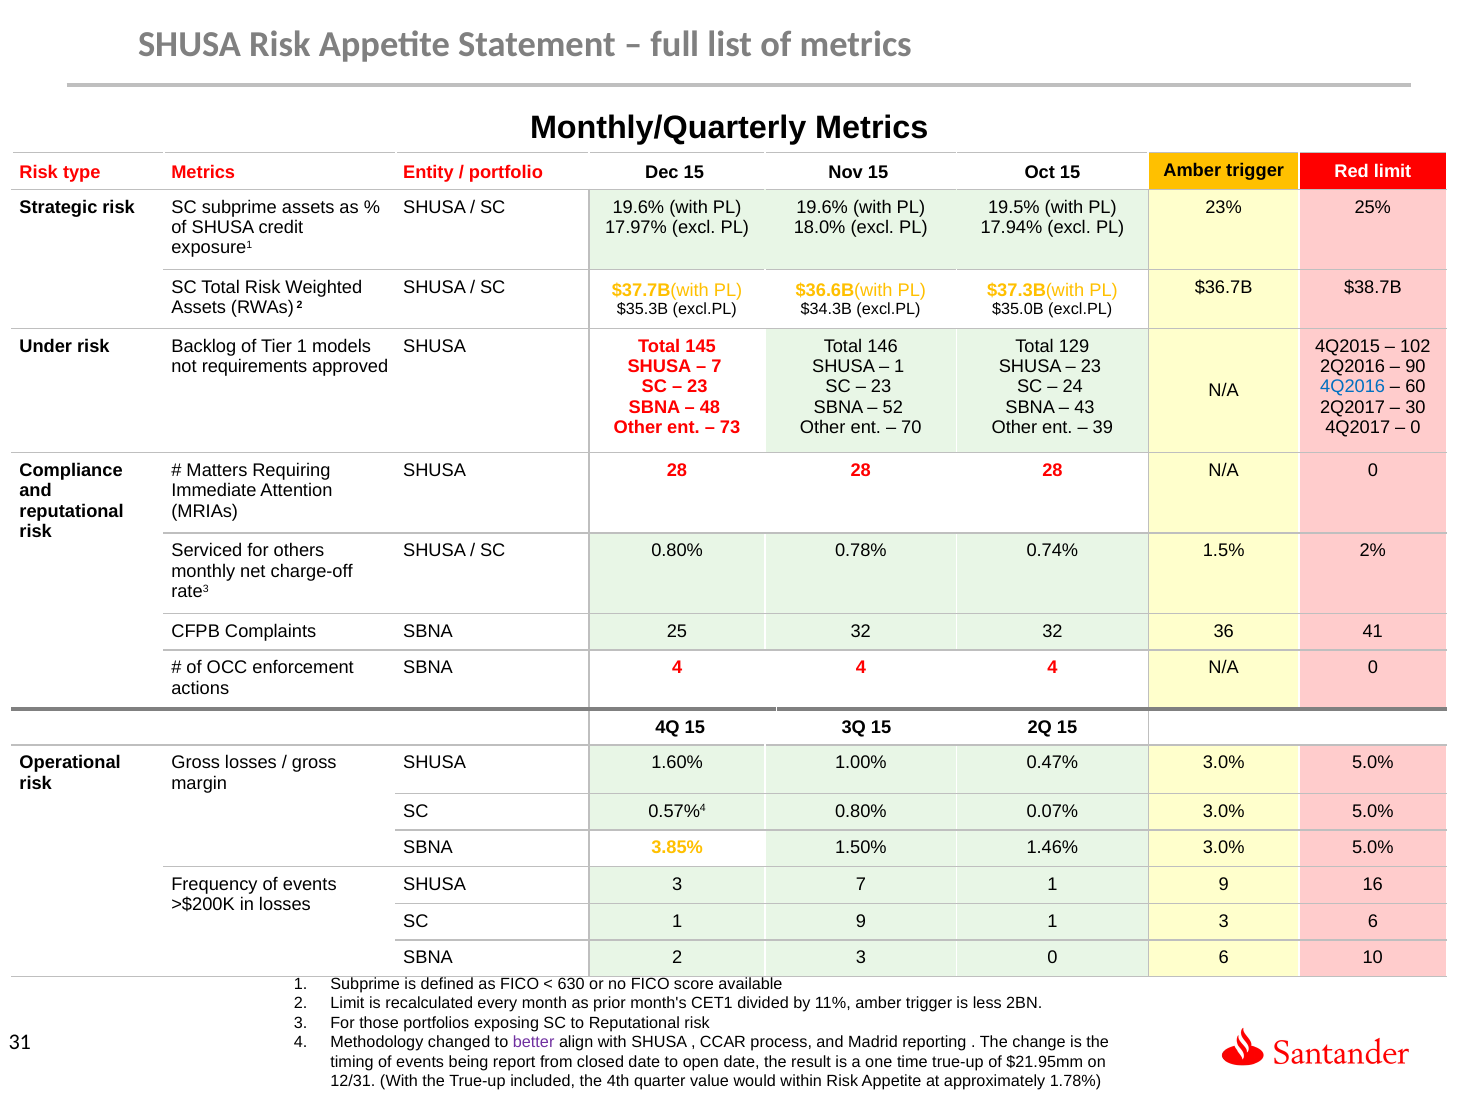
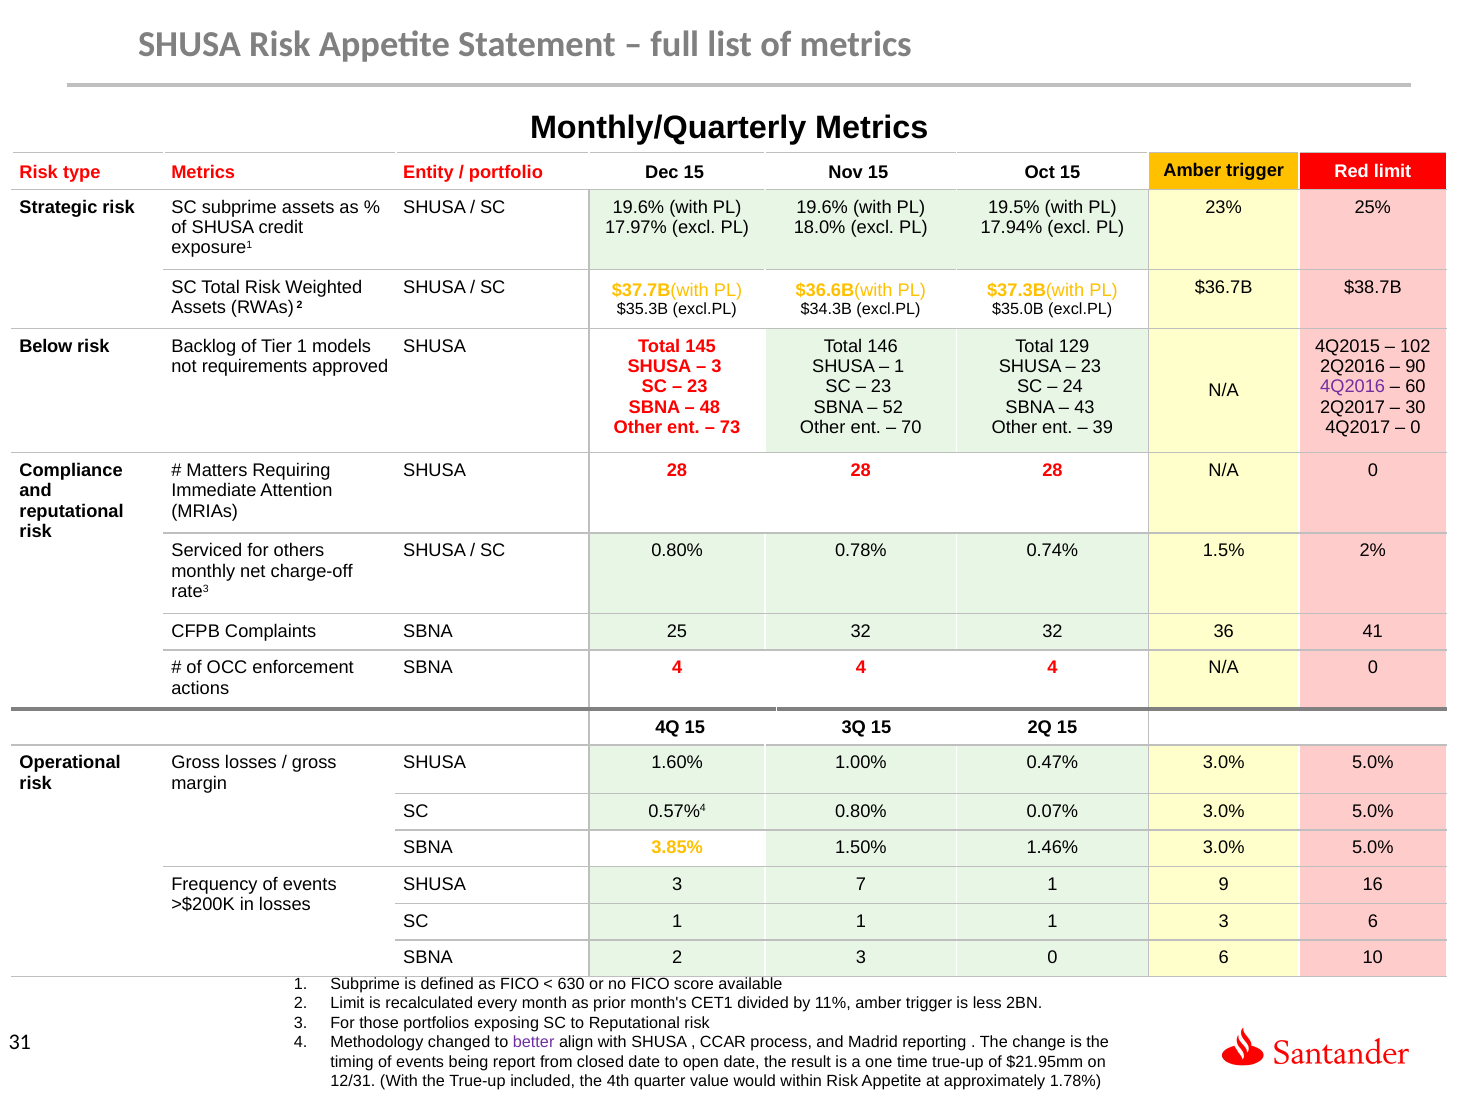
Under: Under -> Below (46, 346)
7: 7 -> 3 (716, 367)
4Q2016 colour: blue -> purple (1353, 387)
SC 1 9: 9 -> 1 (861, 921)
